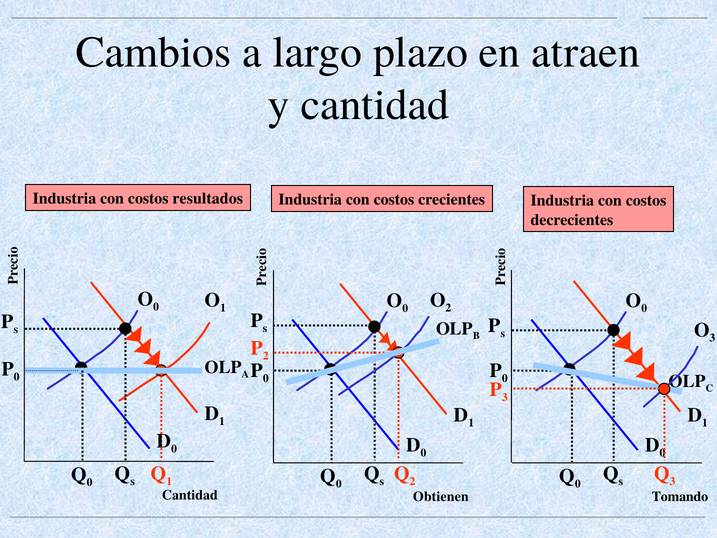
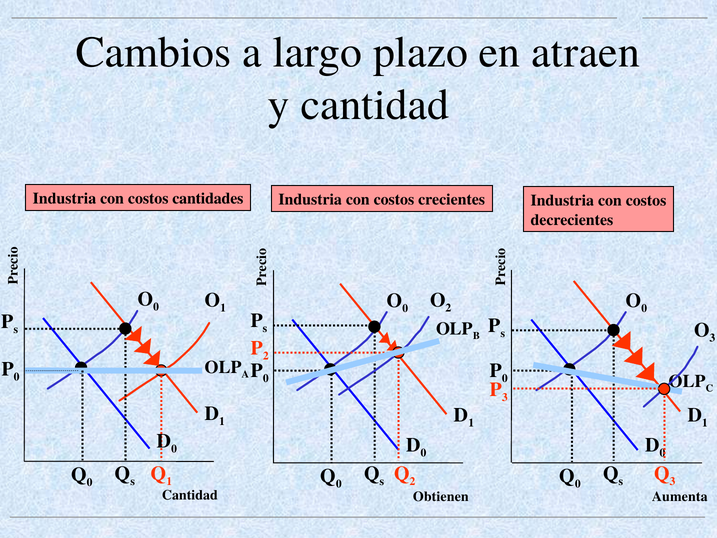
resultados: resultados -> cantidades (208, 199)
Tomando: Tomando -> Aumenta (680, 497)
